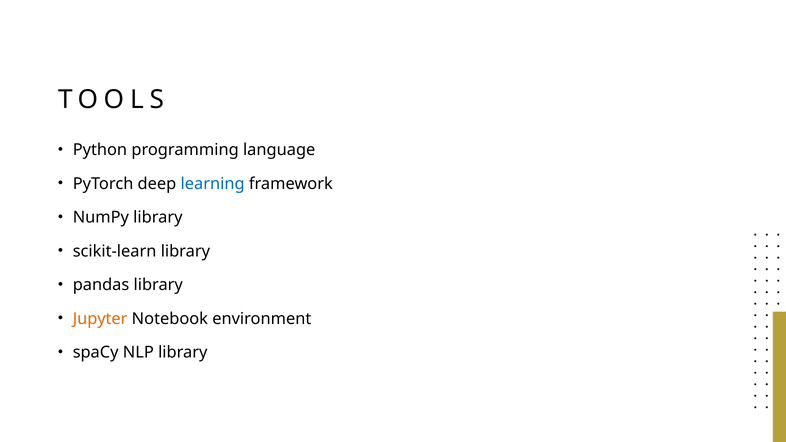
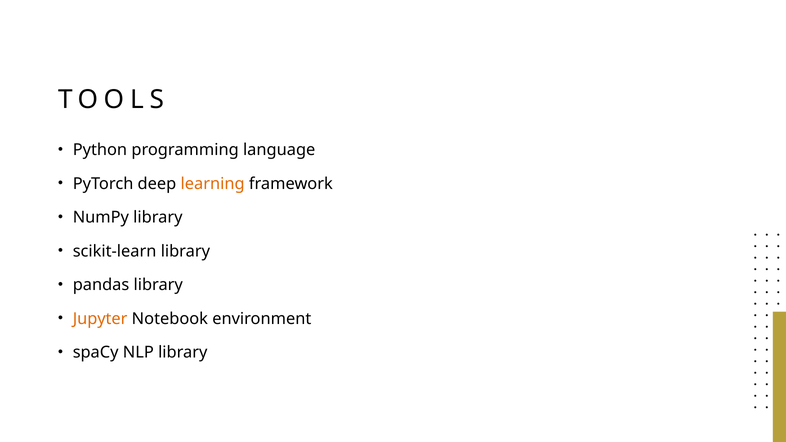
learning colour: blue -> orange (213, 184)
